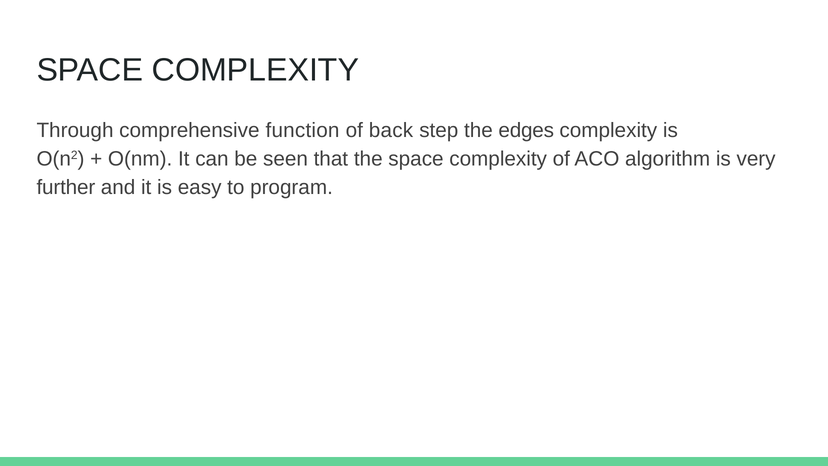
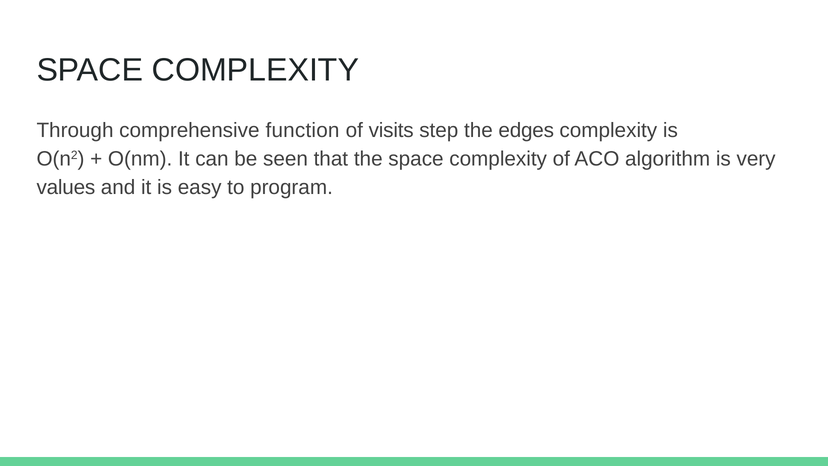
back: back -> visits (391, 130)
further: further -> values (66, 187)
